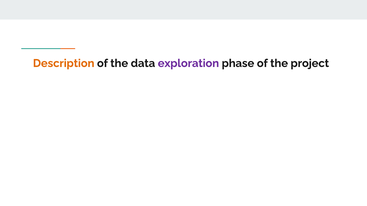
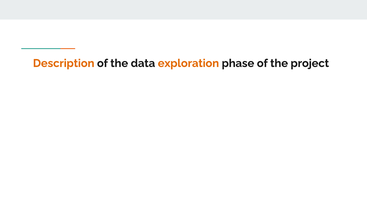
exploration colour: purple -> orange (188, 63)
